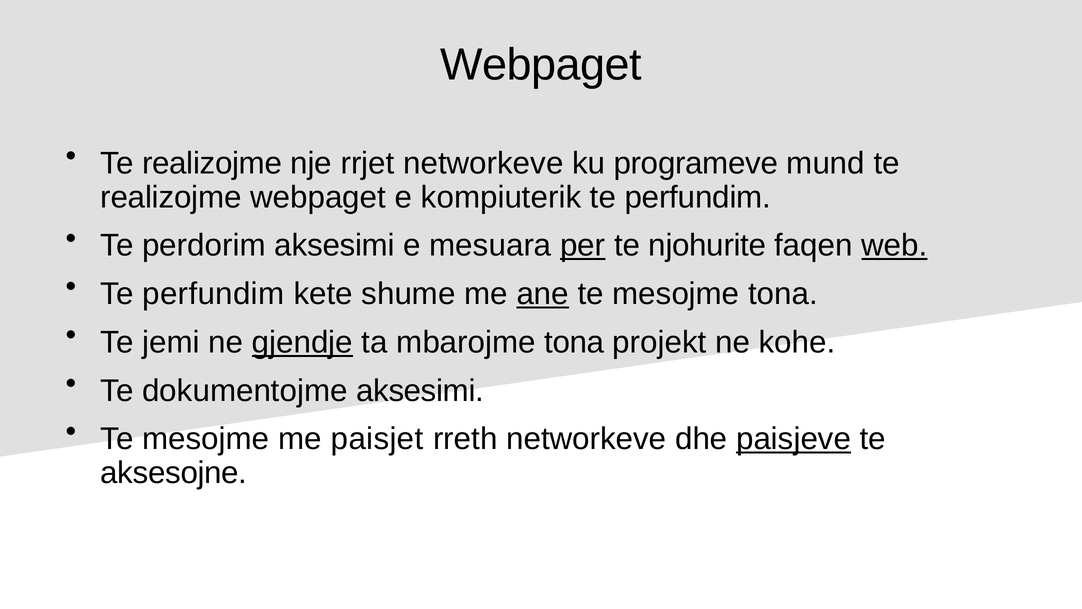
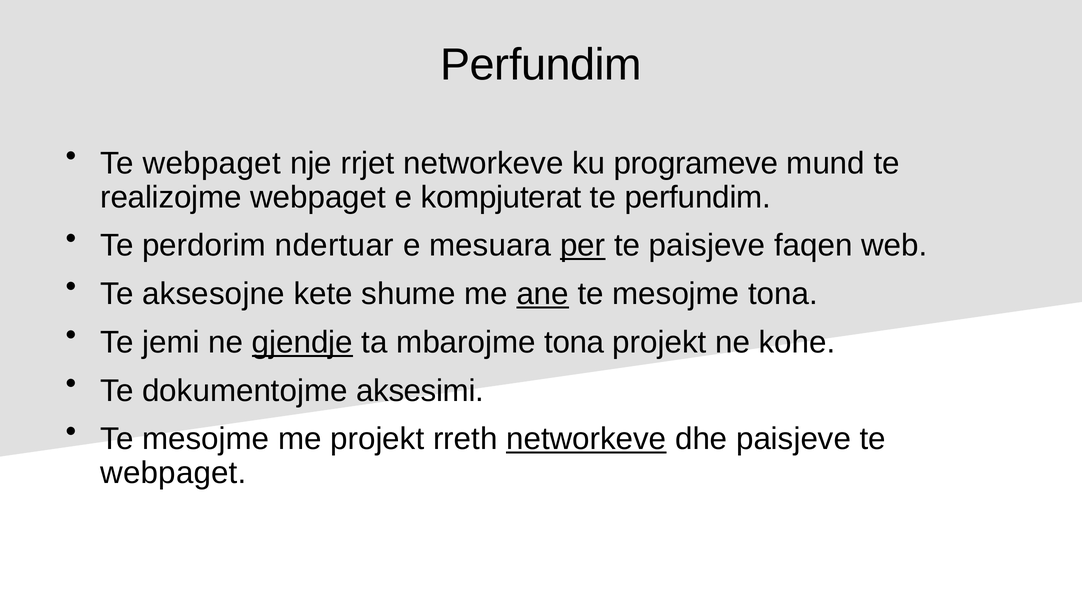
Webpaget: Webpaget -> Perfundim (541, 65)
realizojme: realizojme -> webpaget (212, 163)
kompiuterik: kompiuterik -> kompjuterat (501, 197)
perdorim aksesimi: aksesimi -> ndertuar (334, 245)
te njohurite: njohurite -> paisjeve (707, 245)
web underline: present -> none (894, 245)
perfundim: perfundim -> aksesojne (213, 294)
me paisjet: paisjet -> projekt (377, 439)
networkeve underline: none -> present (586, 439)
paisjeve underline: present -> none (794, 439)
aksesojne: aksesojne -> webpaget (173, 473)
